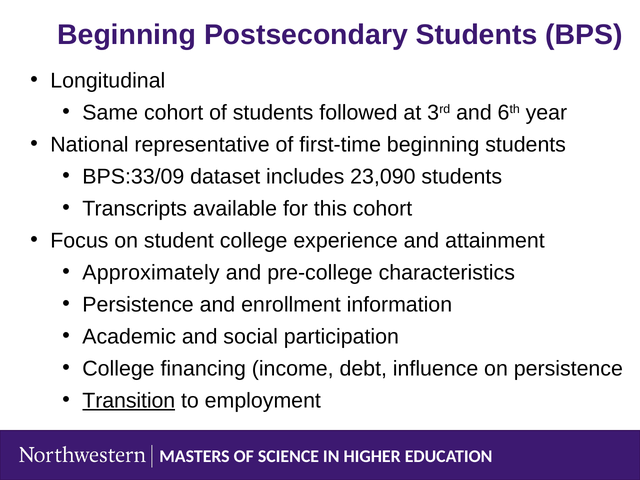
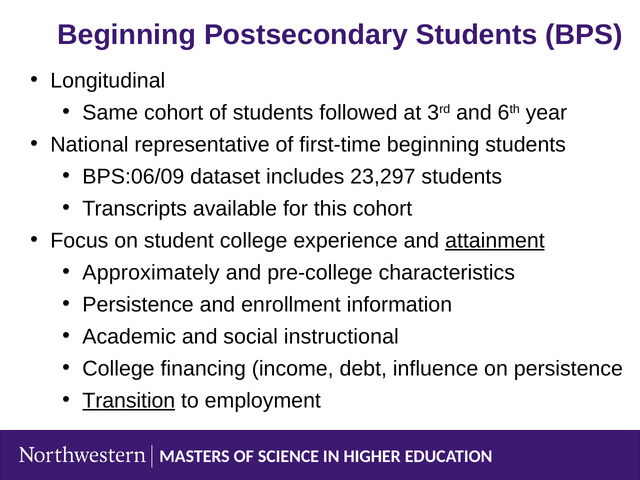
BPS:33/09: BPS:33/09 -> BPS:06/09 (133, 177)
23,090: 23,090 -> 23,297 (383, 177)
attainment underline: none -> present (495, 241)
participation: participation -> instructional (341, 337)
